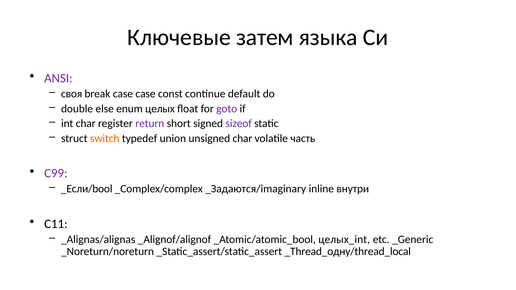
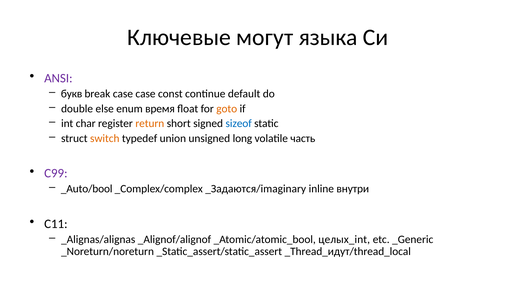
затем: затем -> могут (265, 37)
своя: своя -> букв (72, 94)
целых: целых -> время (160, 109)
goto colour: purple -> orange (227, 109)
return colour: purple -> orange (150, 124)
sizeof colour: purple -> blue (239, 124)
unsigned char: char -> long (242, 139)
_Если/bool: _Если/bool -> _Auto/bool (87, 189)
_Thread_одну/thread_local: _Thread_одну/thread_local -> _Thread_идут/thread_local (348, 252)
